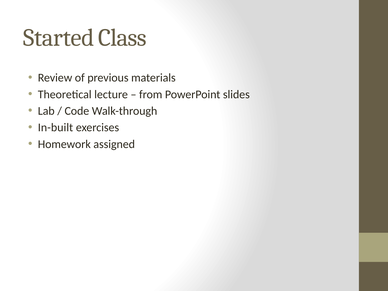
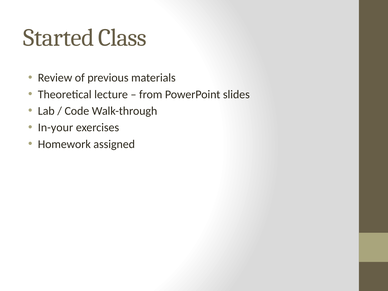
In-built: In-built -> In-your (55, 128)
